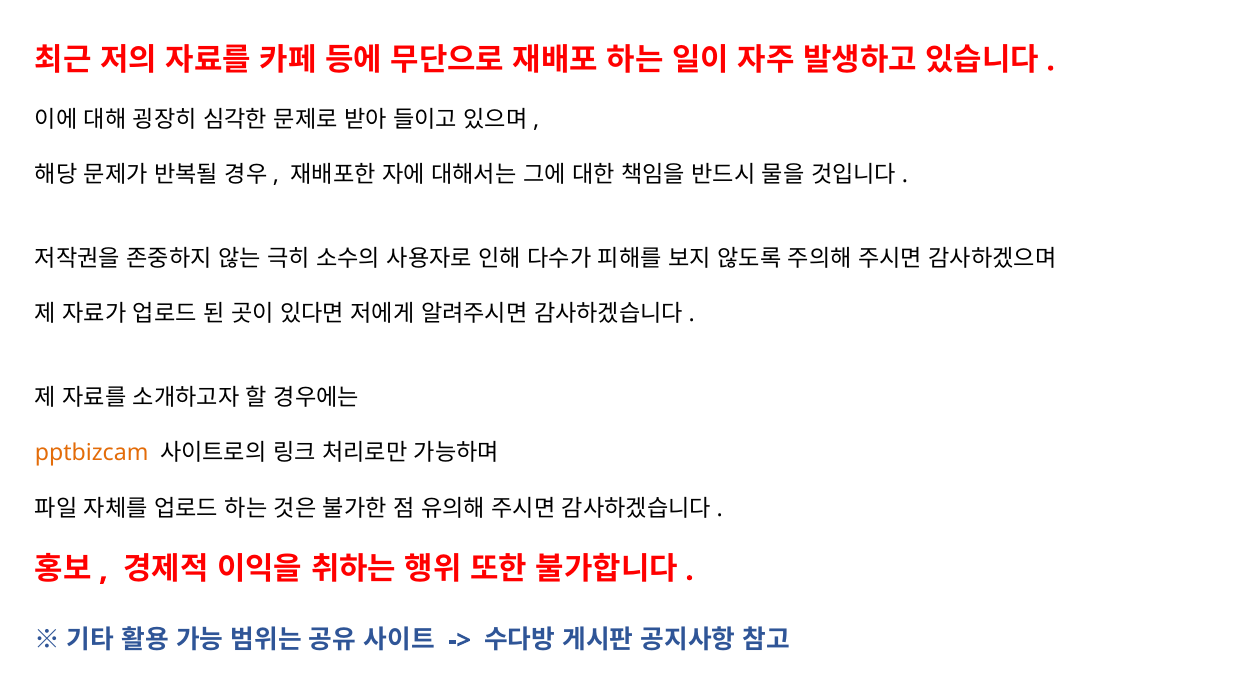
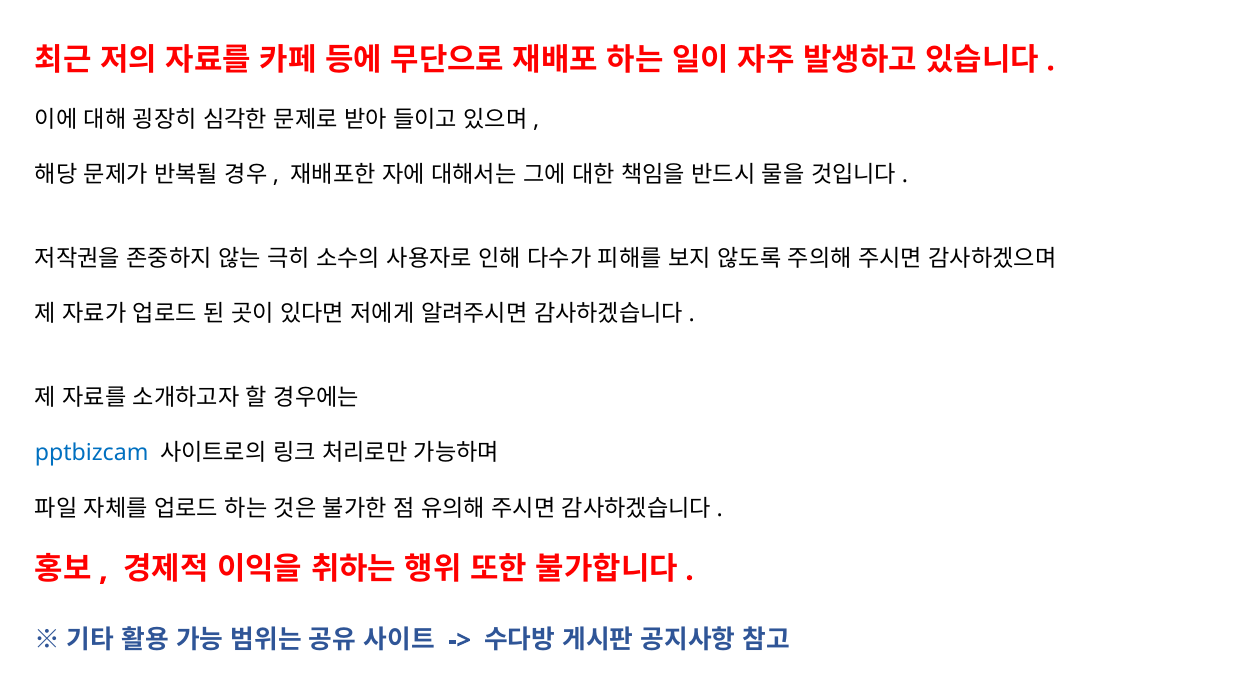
pptbizcam colour: orange -> blue (92, 453)
